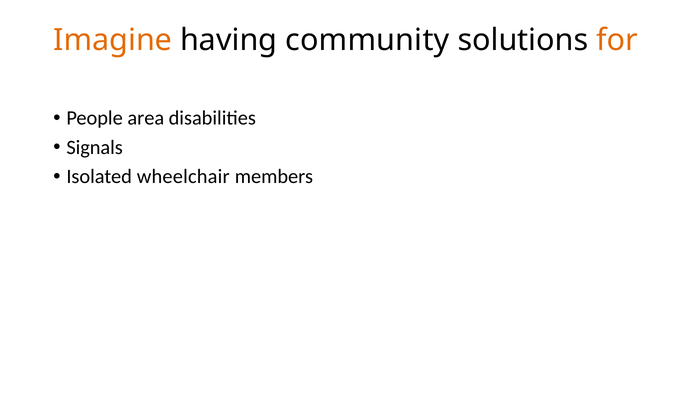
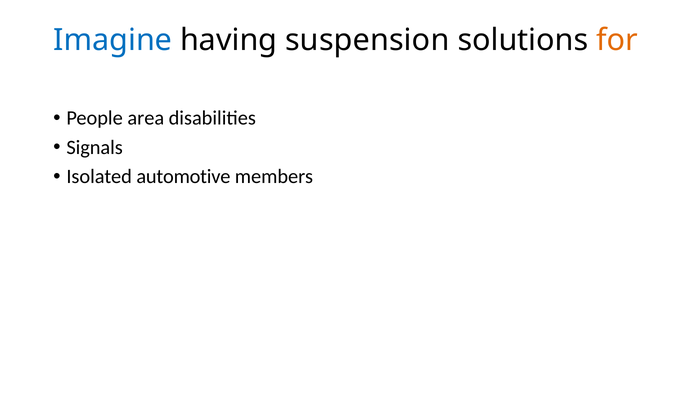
Imagine colour: orange -> blue (113, 40)
community: community -> suspension (367, 40)
wheelchair: wheelchair -> automotive (183, 177)
